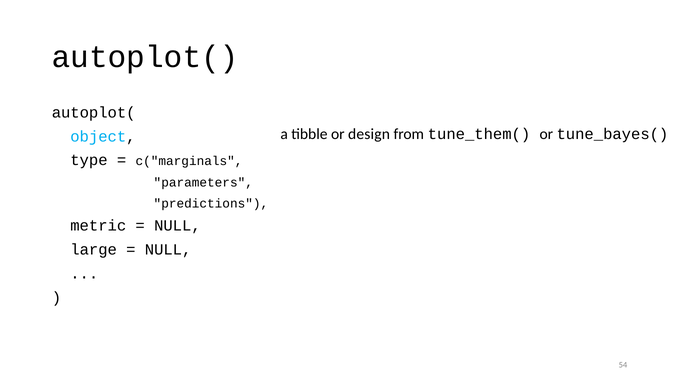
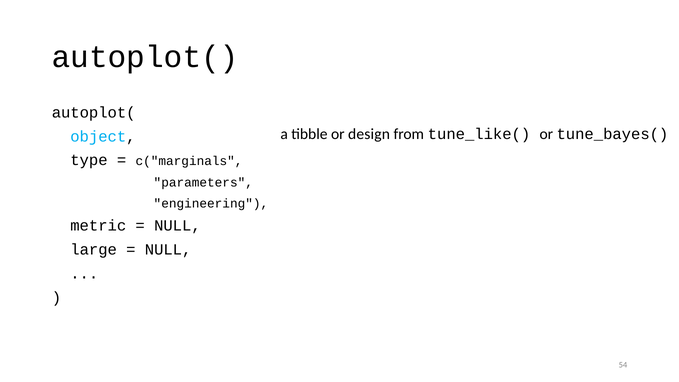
tune_them(: tune_them( -> tune_like( (479, 134)
predictions: predictions -> engineering (211, 203)
